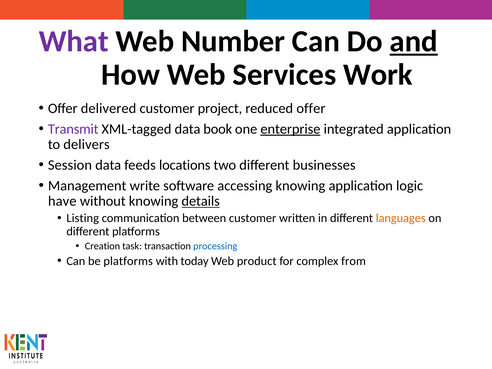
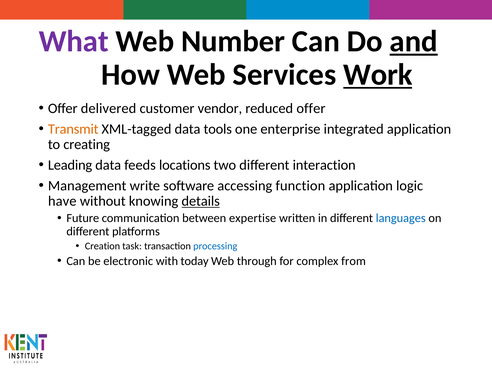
Work underline: none -> present (378, 75)
project: project -> vendor (220, 108)
Transmit colour: purple -> orange (73, 129)
book: book -> tools (218, 129)
enterprise underline: present -> none (290, 129)
delivers: delivers -> creating (87, 144)
Session: Session -> Leading (70, 165)
businesses: businesses -> interaction (324, 165)
accessing knowing: knowing -> function (300, 186)
Listing: Listing -> Future (83, 218)
between customer: customer -> expertise (253, 218)
languages colour: orange -> blue (401, 218)
be platforms: platforms -> electronic (128, 261)
product: product -> through (257, 261)
